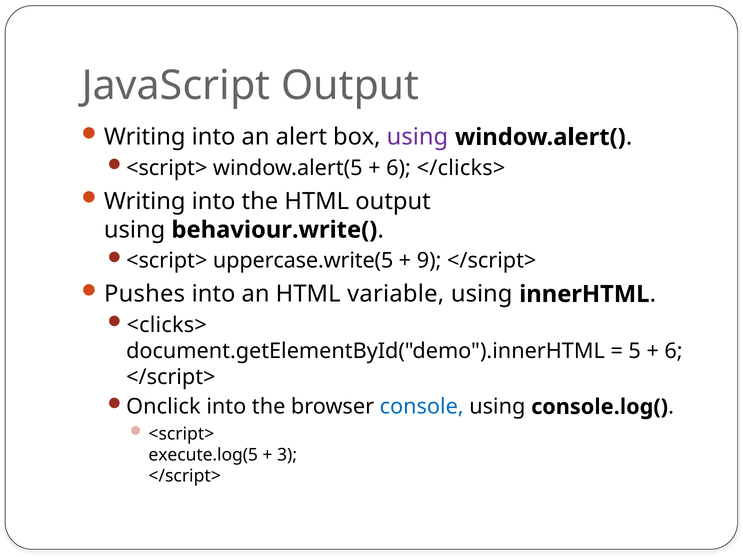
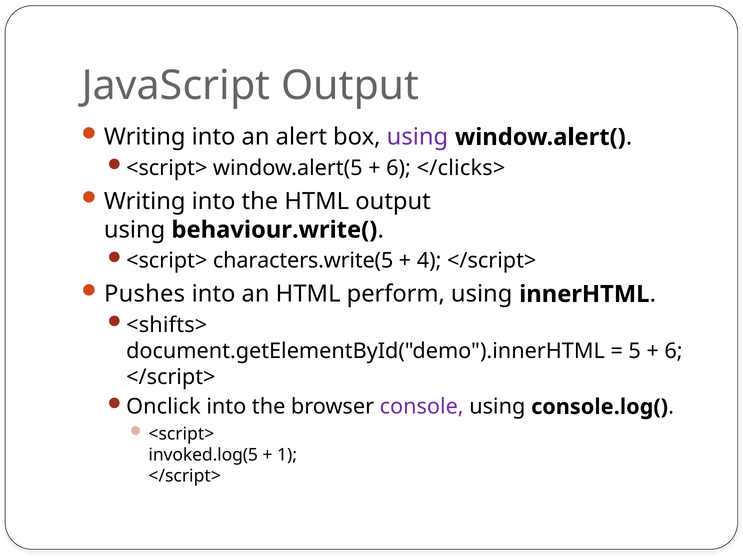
uppercase.write(5: uppercase.write(5 -> characters.write(5 (303, 261)
9: 9 -> 4 (429, 261)
variable: variable -> perform (396, 294)
<clicks>: <clicks> -> <shifts> (167, 325)
console colour: blue -> purple (422, 407)
execute.log(5: execute.log(5 -> invoked.log(5 (203, 455)
3: 3 -> 1 (287, 455)
